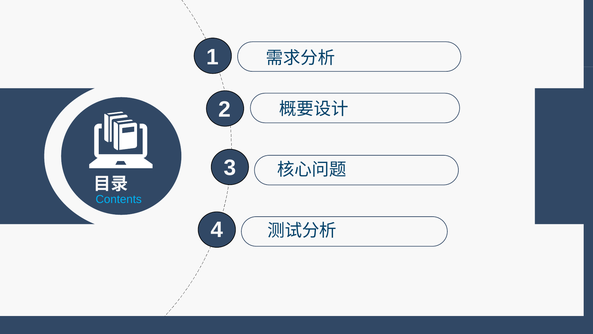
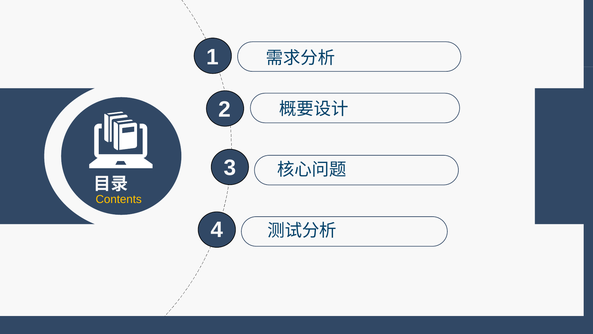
Contents colour: light blue -> yellow (119, 199)
